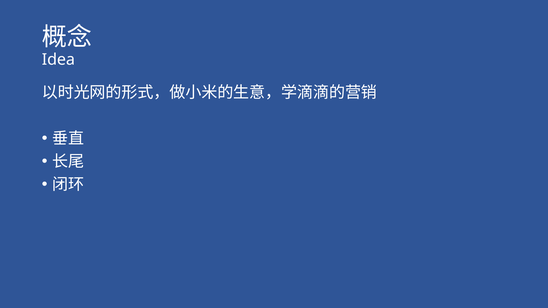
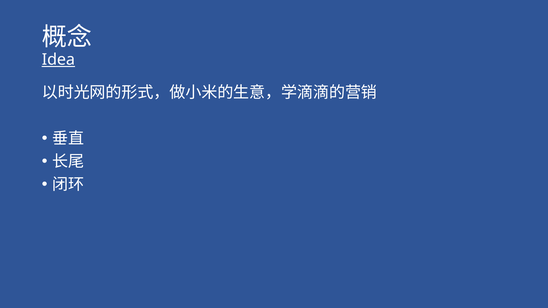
Idea underline: none -> present (58, 60)
